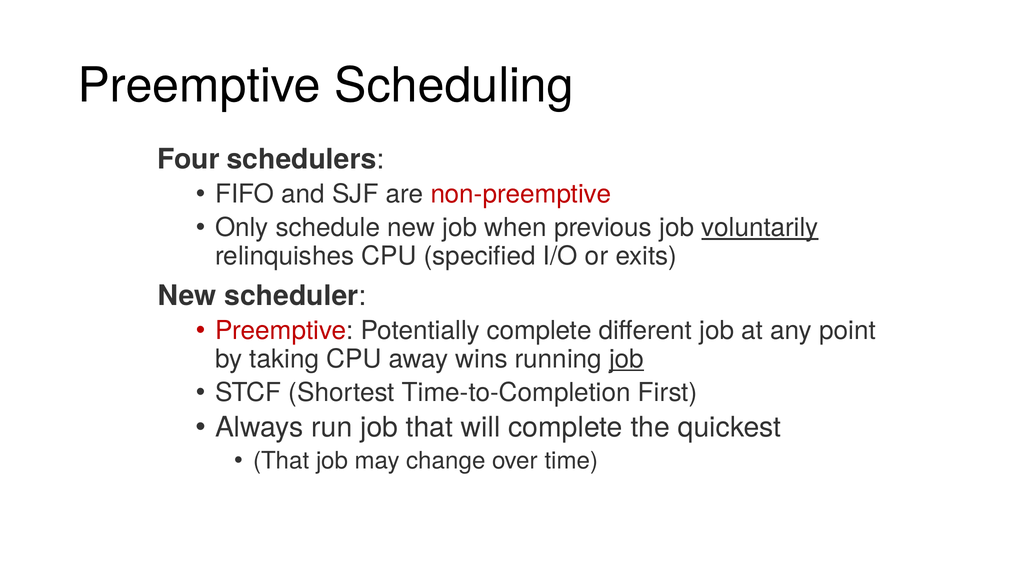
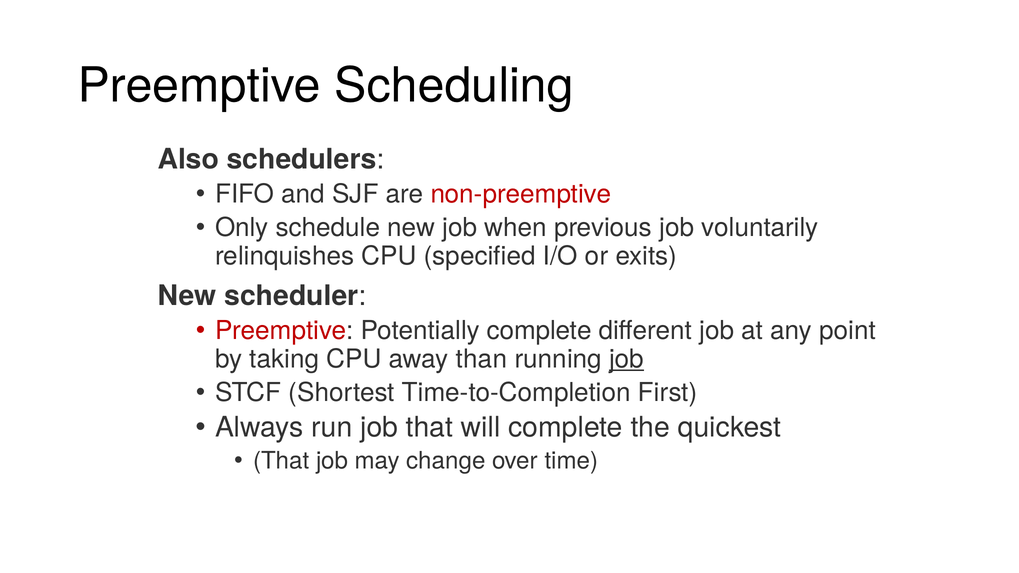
Four: Four -> Also (188, 160)
voluntarily underline: present -> none (760, 228)
wins: wins -> than (481, 359)
